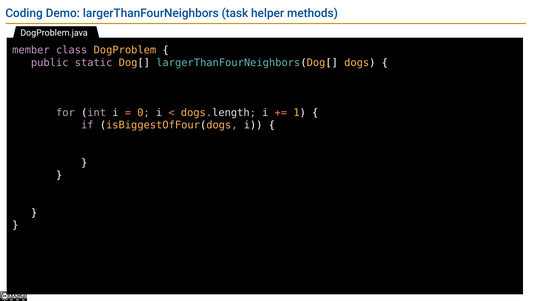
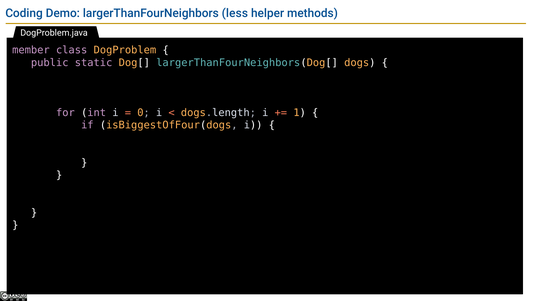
task: task -> less (235, 13)
